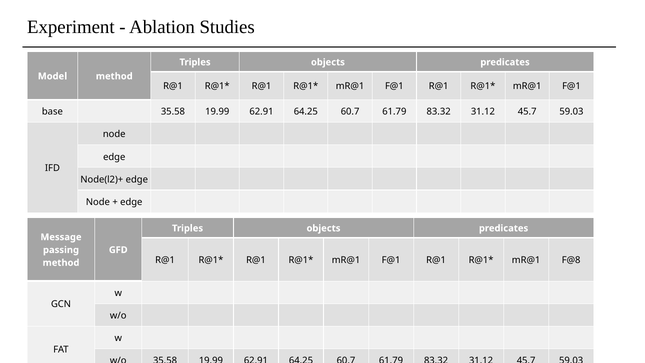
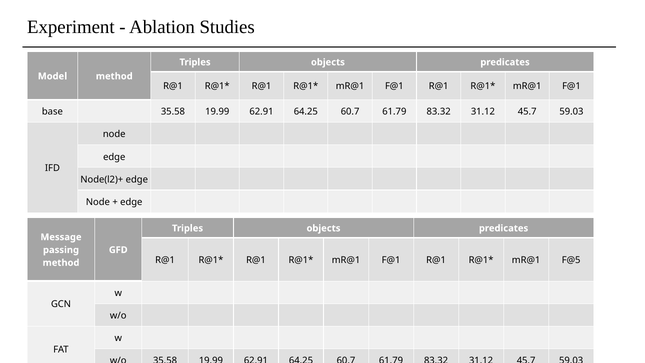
F@8: F@8 -> F@5 (571, 260)
